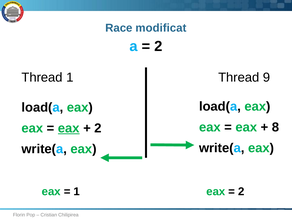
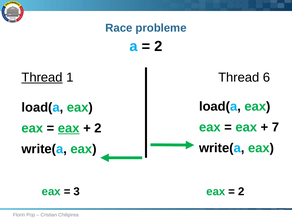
modificat: modificat -> probleme (161, 28)
Thread underline: none -> present (42, 77)
9: 9 -> 6 (267, 77)
8: 8 -> 7 (276, 127)
1: 1 -> 3 (77, 191)
